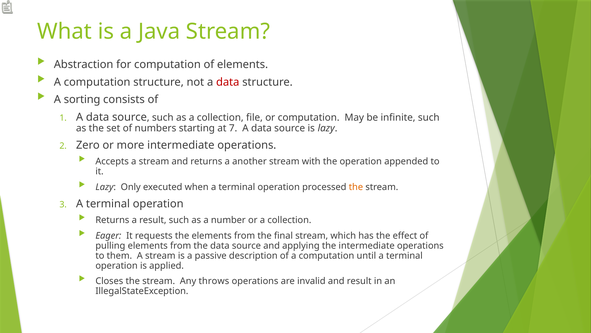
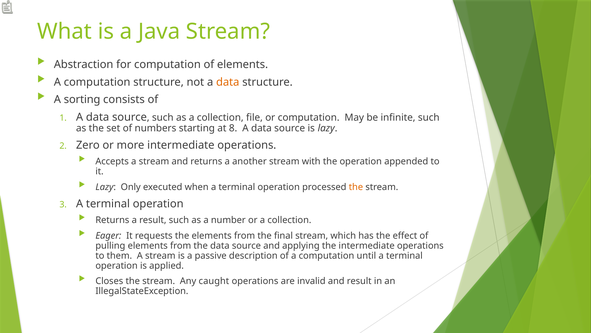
data colour: red -> orange (228, 82)
7: 7 -> 8 (233, 128)
throws: throws -> caught (214, 281)
